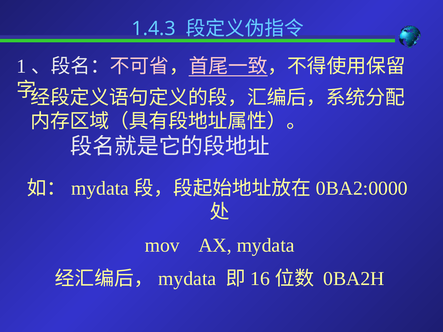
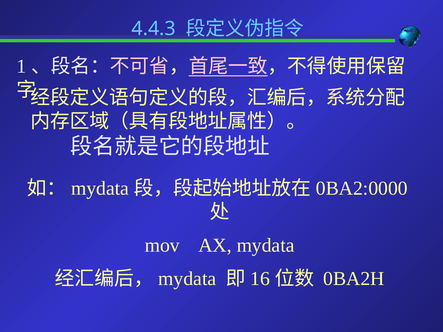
1.4.3: 1.4.3 -> 4.4.3 (154, 29)
